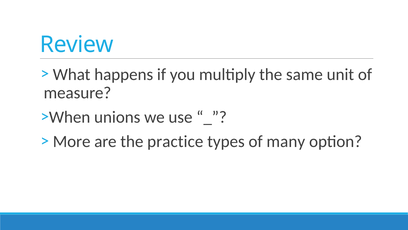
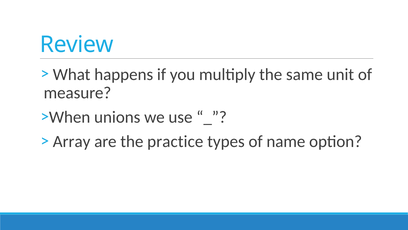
More: More -> Array (72, 141)
many: many -> name (286, 141)
